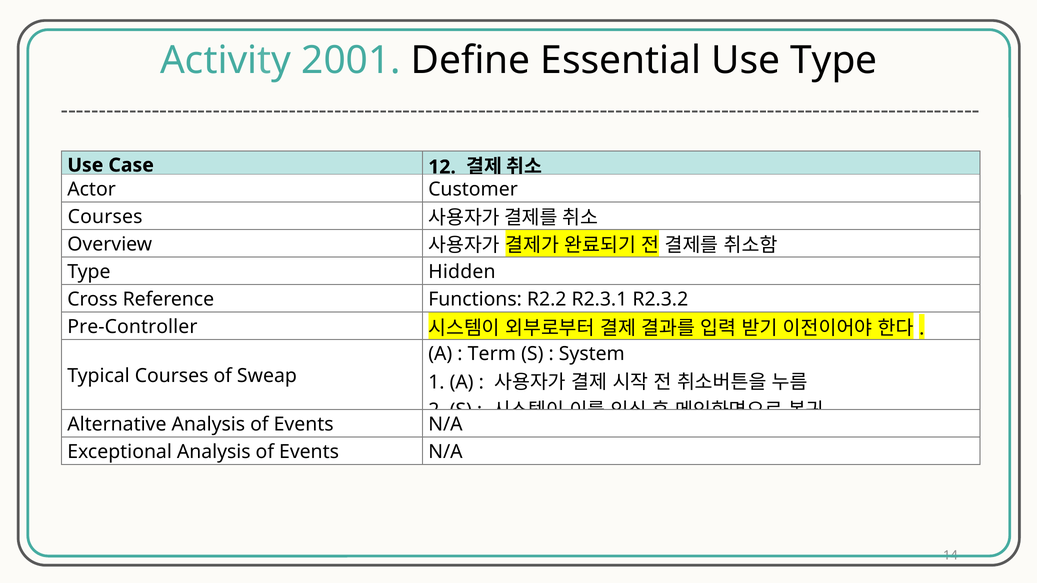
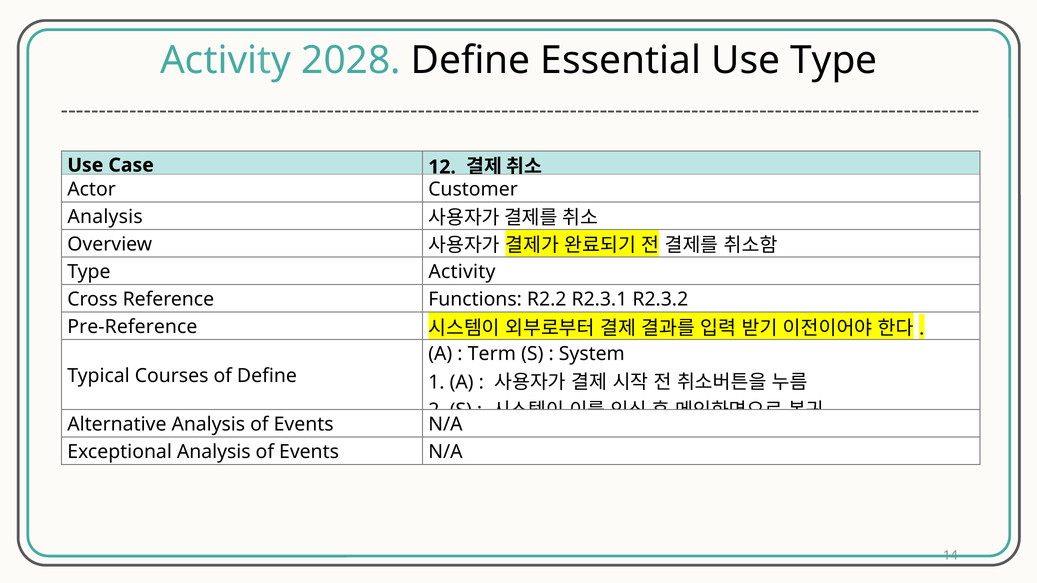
2001: 2001 -> 2028 (351, 60)
Courses: Courses -> Analysis (105, 217)
Type Hidden: Hidden -> Activity (462, 272)
Pre-Controller: Pre-Controller -> Pre-Reference (132, 327)
of Sweap: Sweap -> Define (267, 376)
